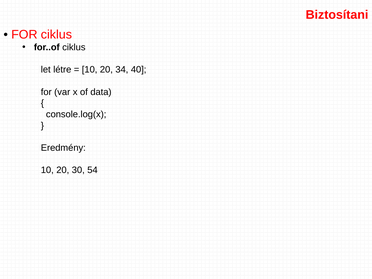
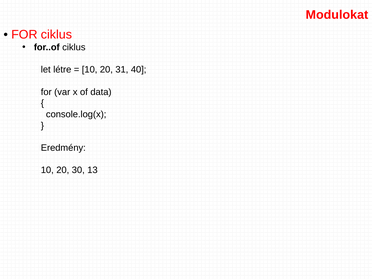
Biztosítani: Biztosítani -> Modulokat (337, 15)
34: 34 -> 31 (122, 70)
54: 54 -> 13 (92, 170)
